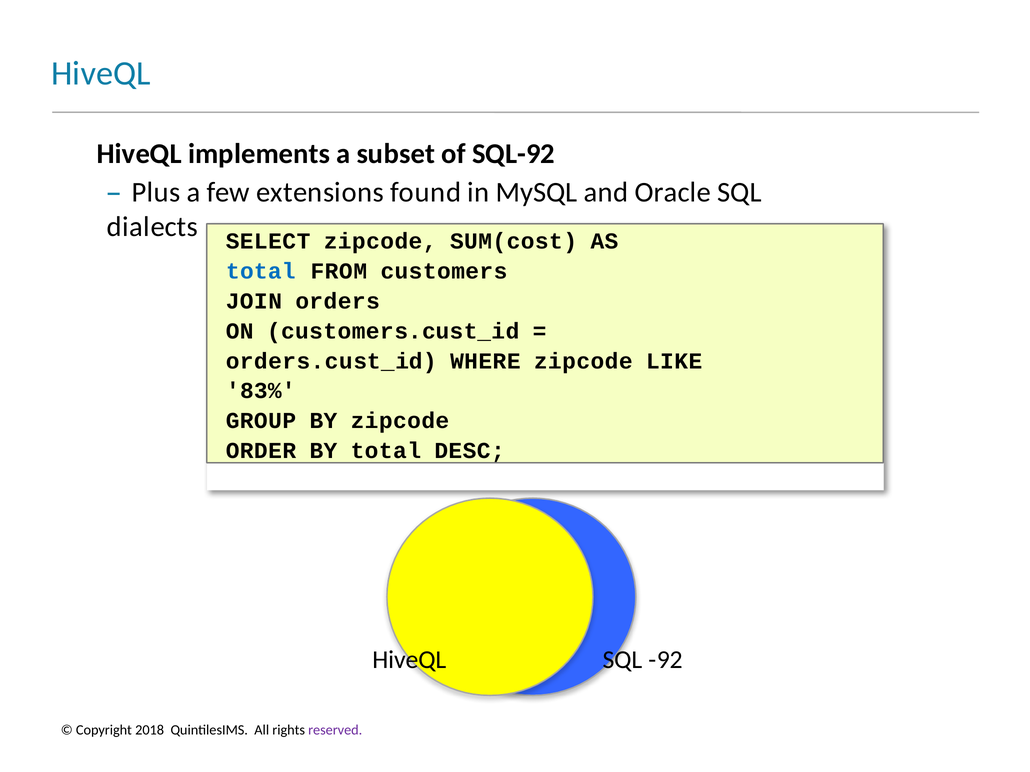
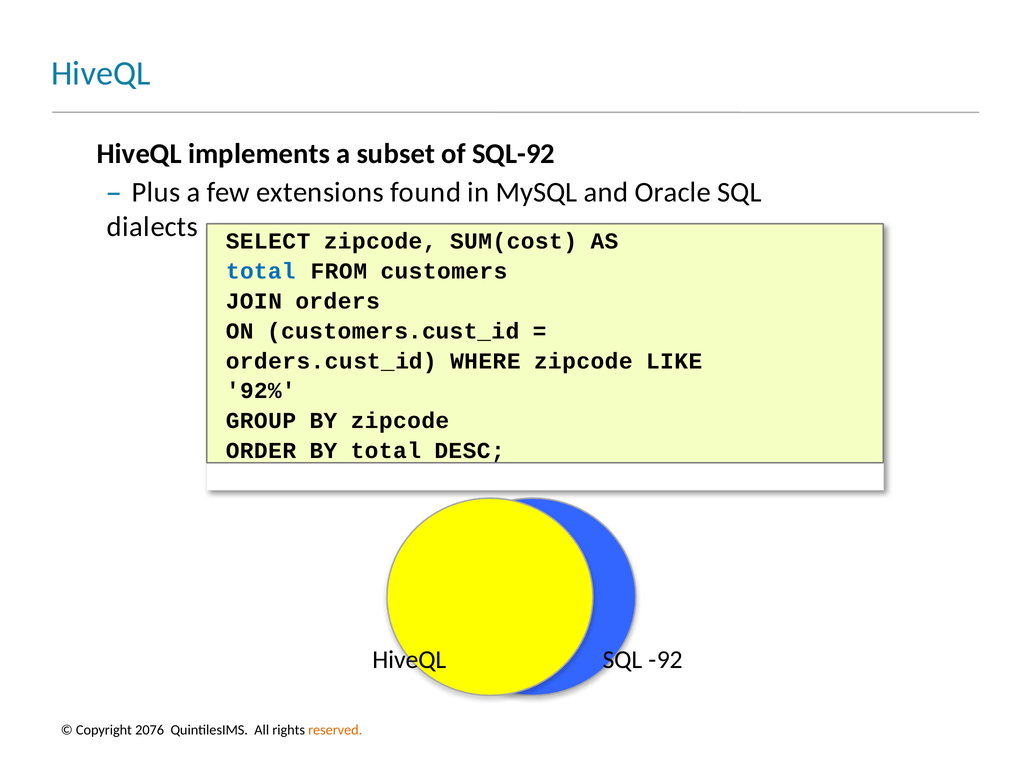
83%: 83% -> 92% (261, 391)
2018: 2018 -> 2076 (150, 730)
reserved colour: purple -> orange (335, 730)
